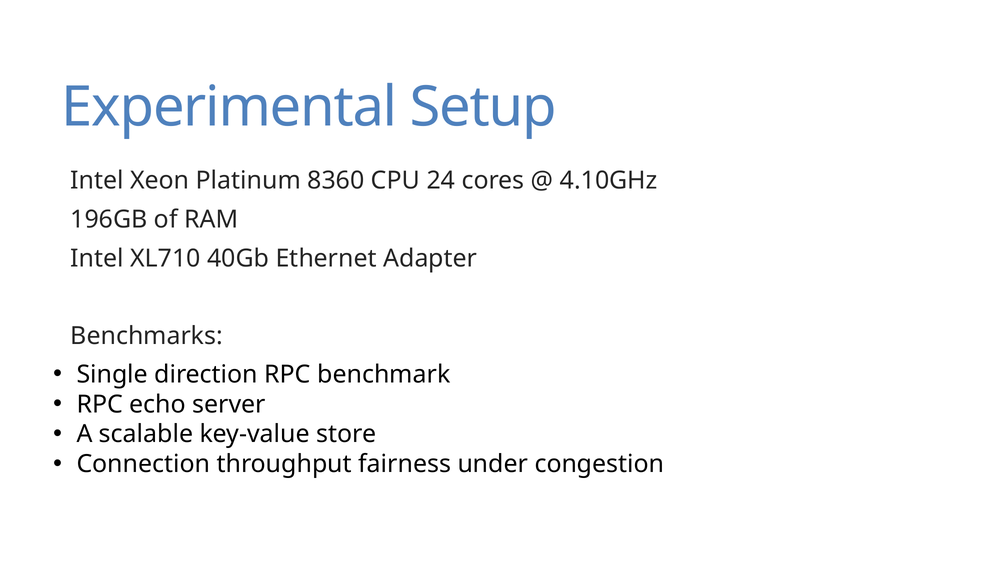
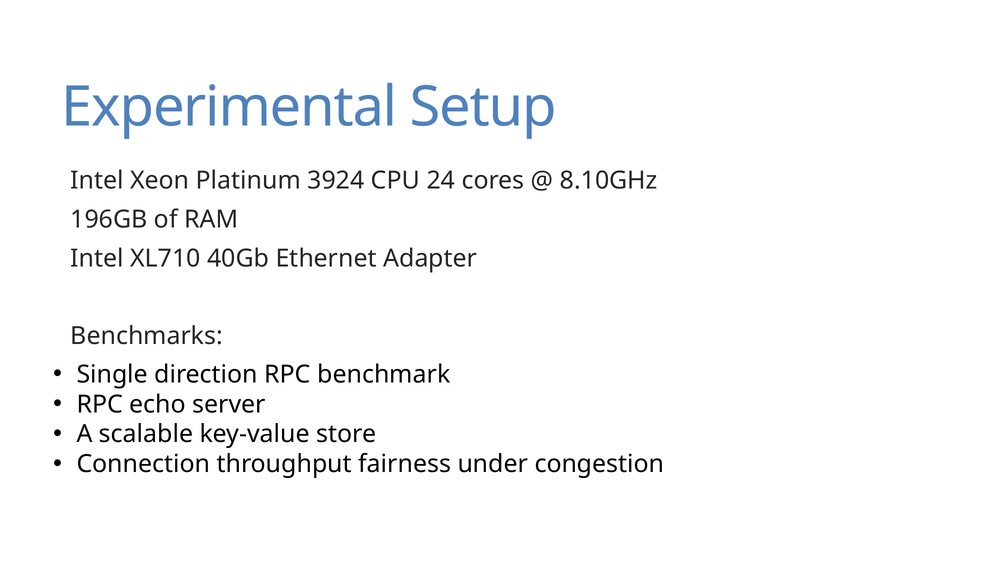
8360: 8360 -> 3924 (336, 181)
4.10GHz: 4.10GHz -> 8.10GHz (609, 181)
